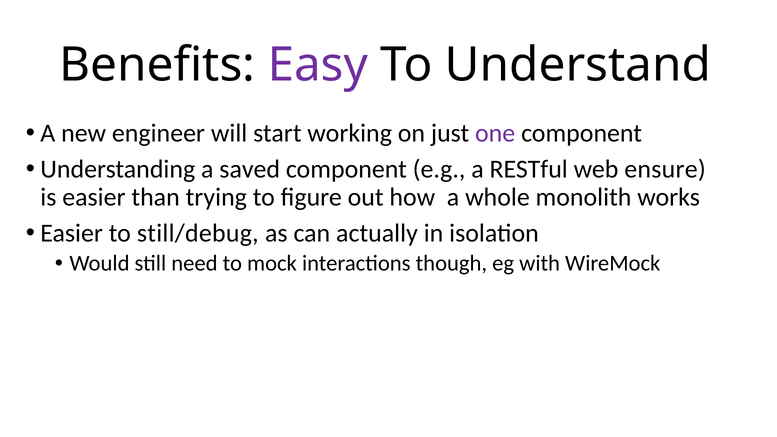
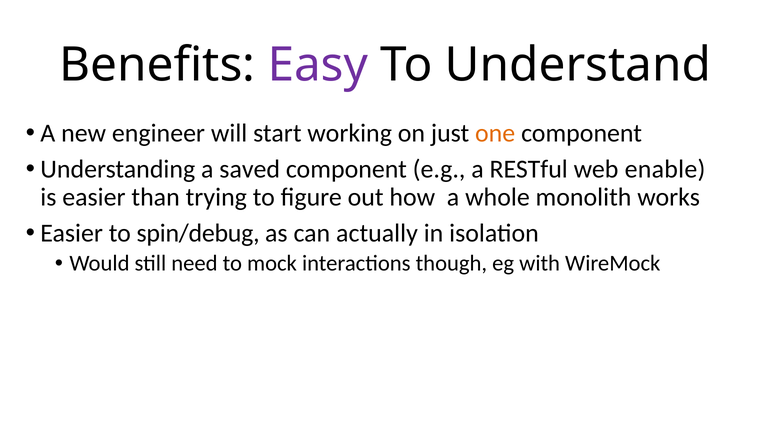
one colour: purple -> orange (495, 133)
ensure: ensure -> enable (665, 169)
still/debug: still/debug -> spin/debug (198, 233)
